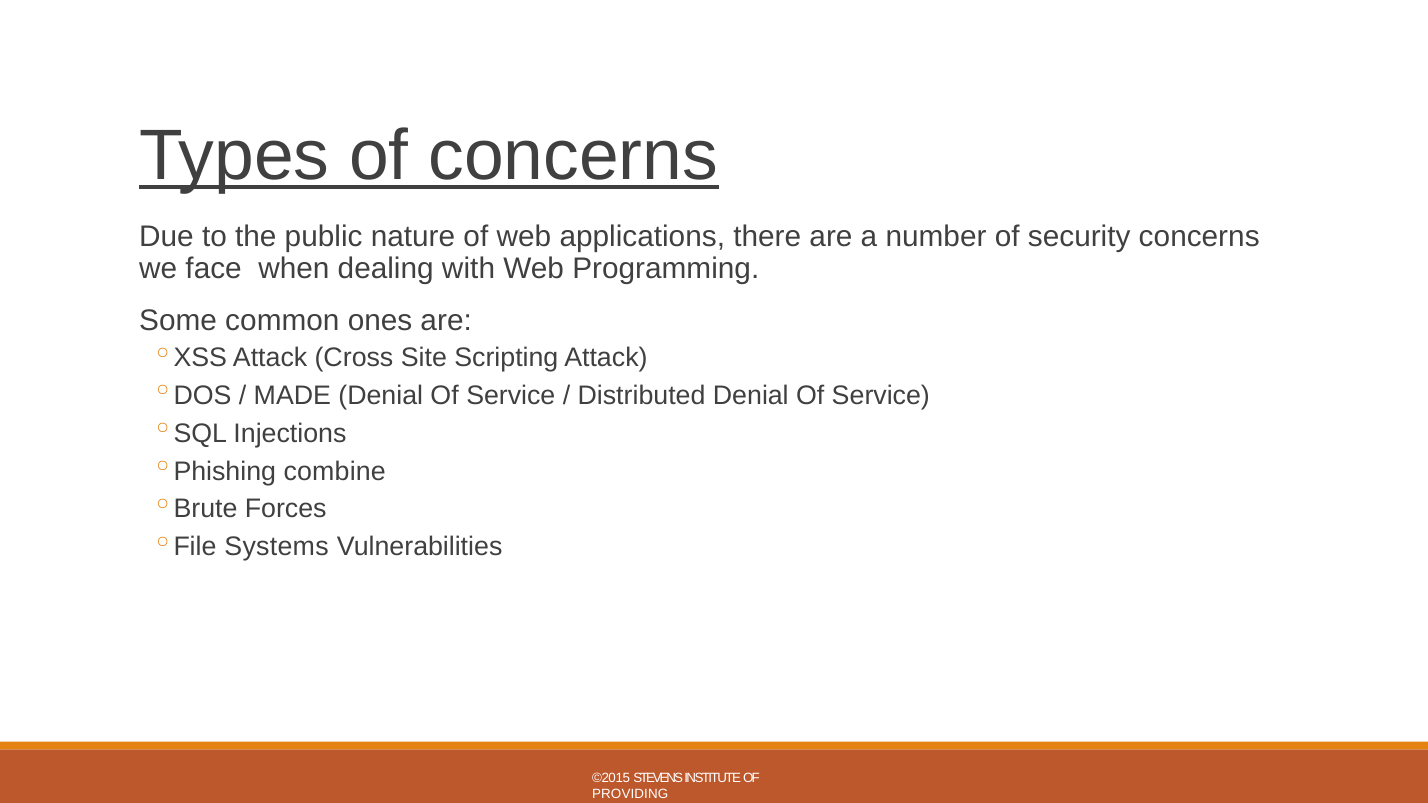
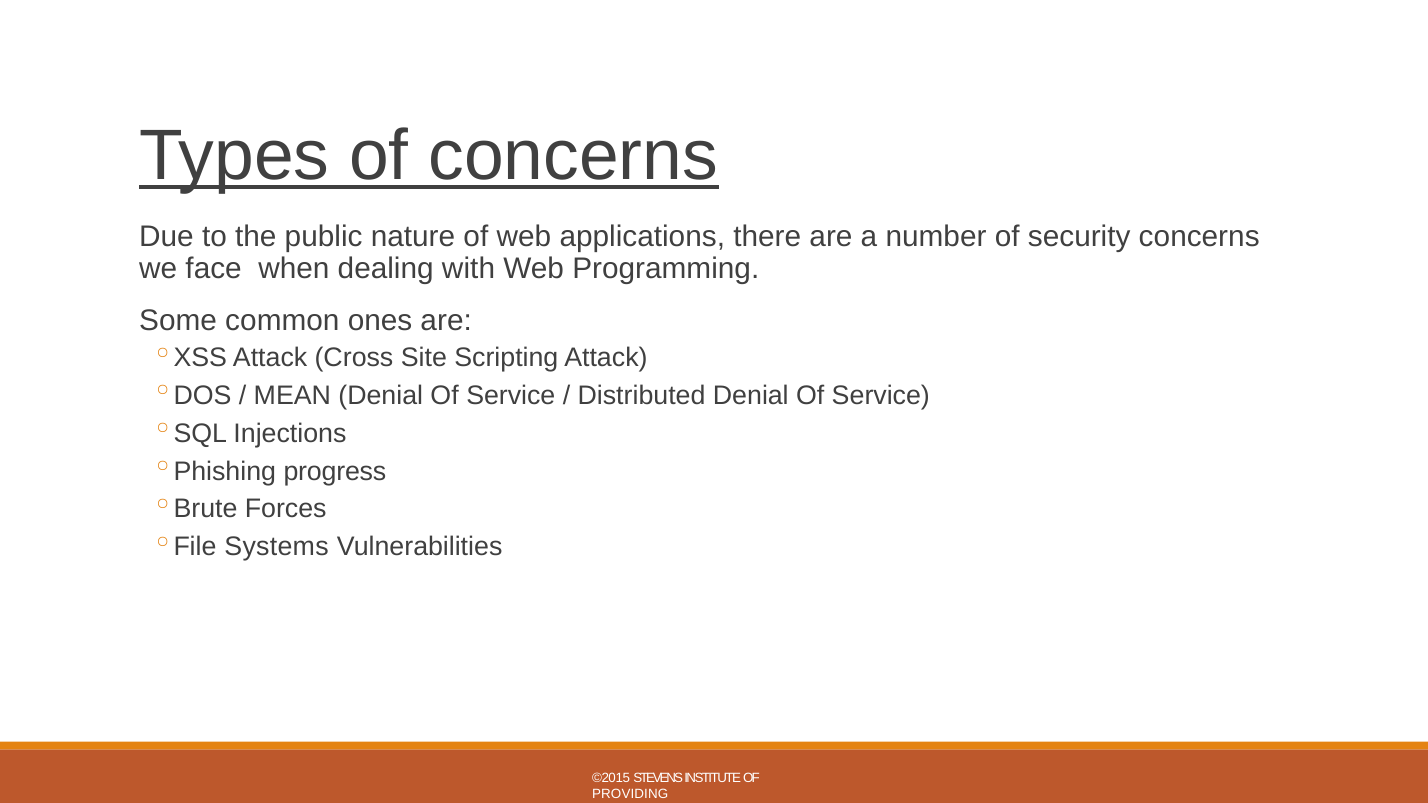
MADE: MADE -> MEAN (292, 396)
combine: combine -> progress (335, 471)
